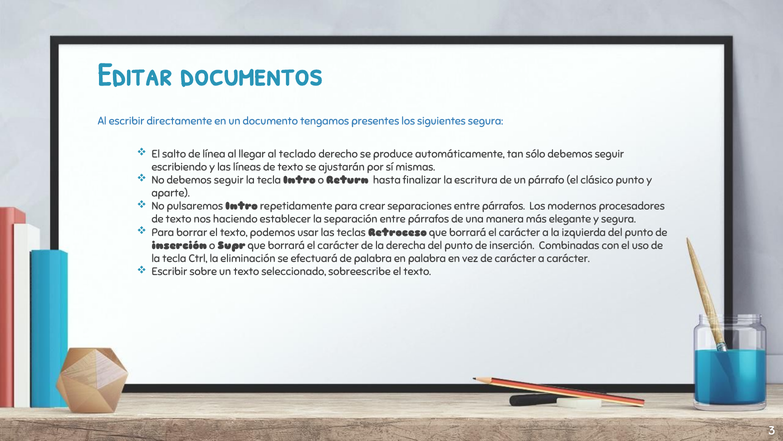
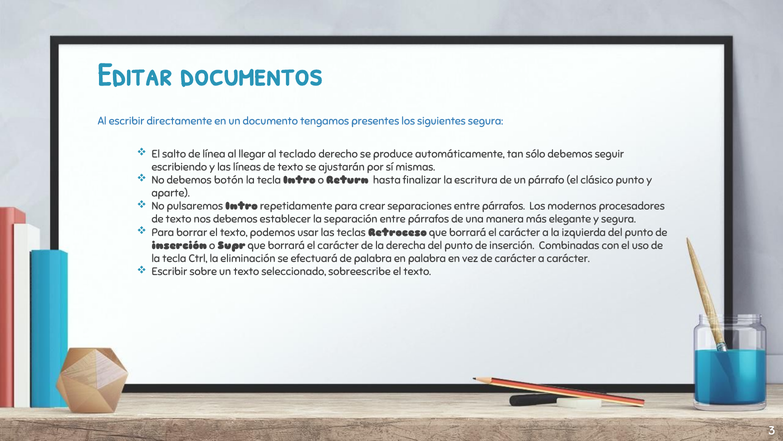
No debemos seguir: seguir -> botón (229, 180)
nos haciendo: haciendo -> debemos (235, 219)
